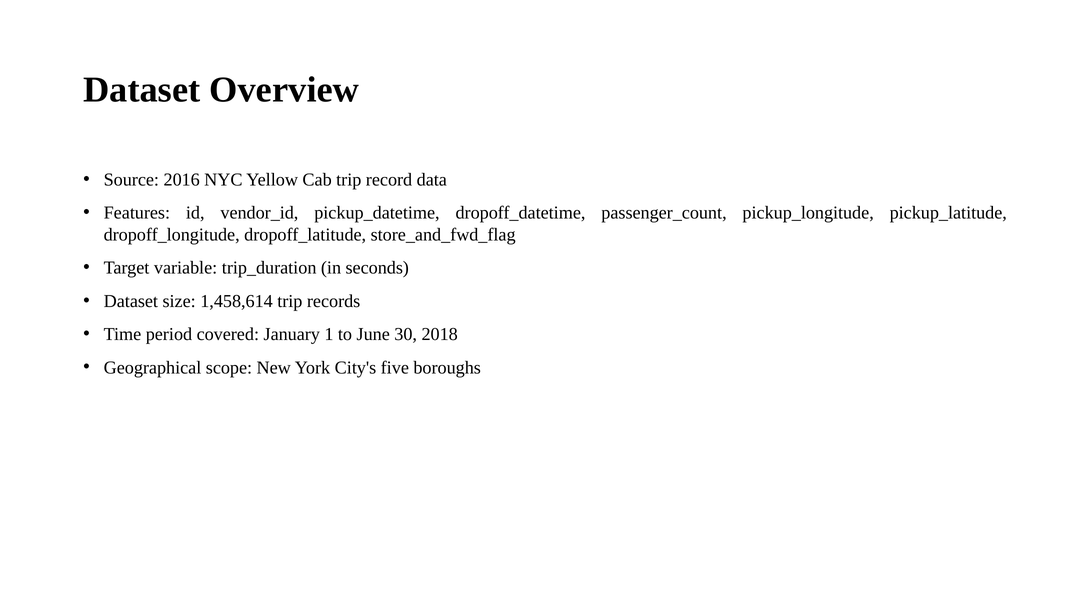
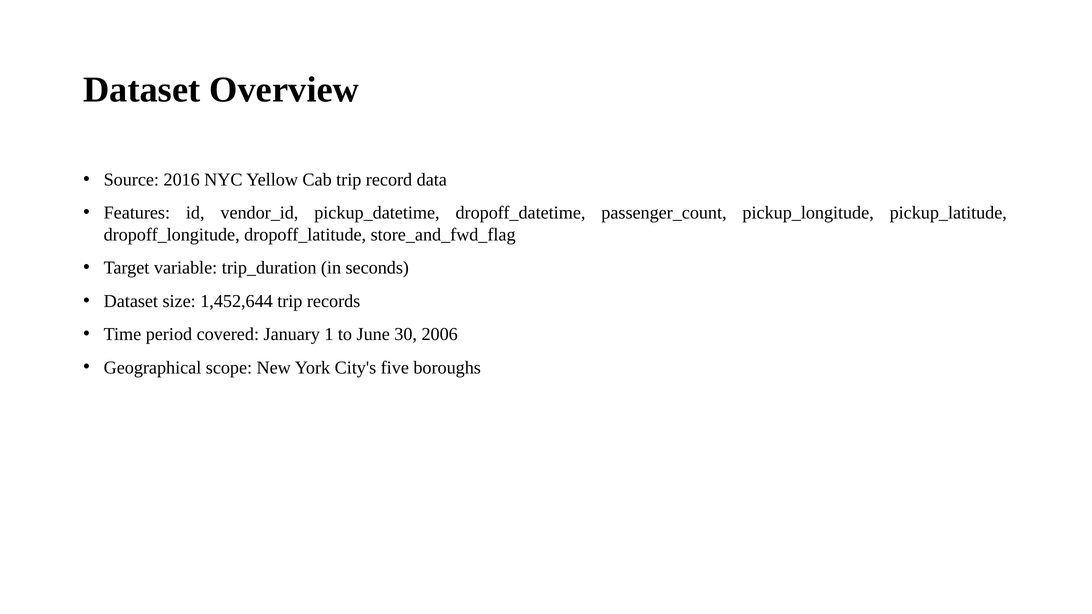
1,458,614: 1,458,614 -> 1,452,644 (237, 301)
2018: 2018 -> 2006 (440, 334)
